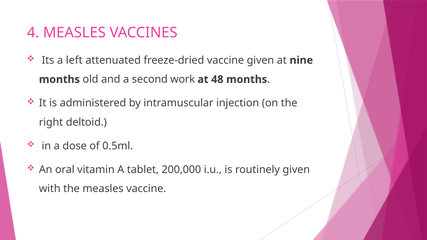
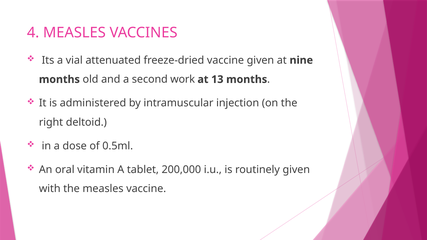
left: left -> vial (74, 60)
48: 48 -> 13 (217, 79)
